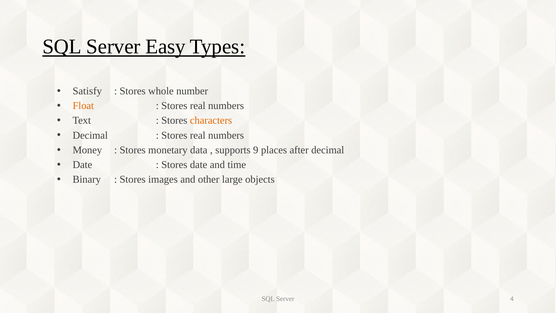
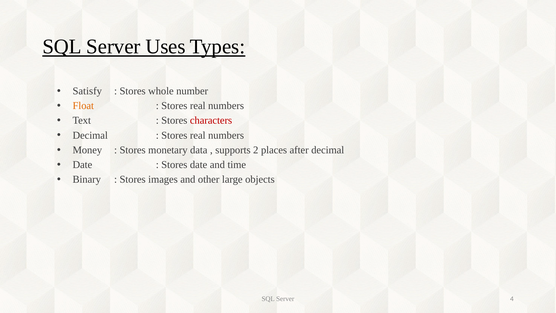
Easy: Easy -> Uses (166, 47)
characters colour: orange -> red (211, 120)
9: 9 -> 2 (256, 150)
